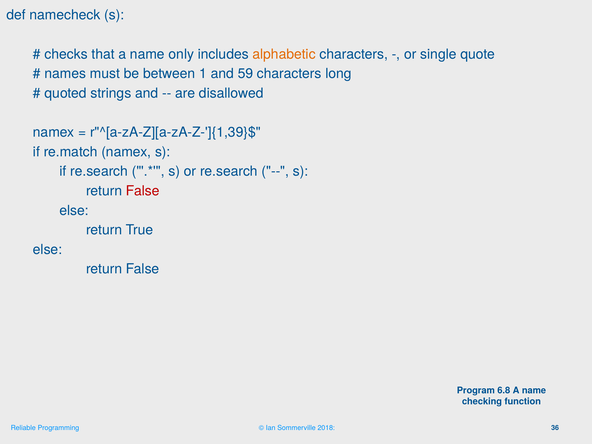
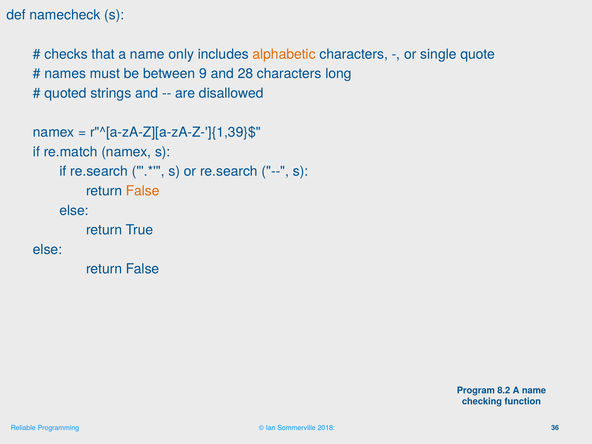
1: 1 -> 9 (203, 74)
59: 59 -> 28 (245, 74)
False colour: red -> orange (143, 191)
6.8: 6.8 -> 8.2 (504, 390)
